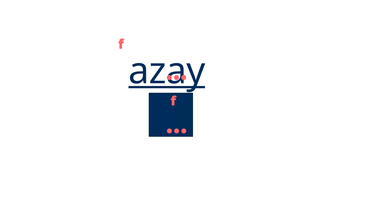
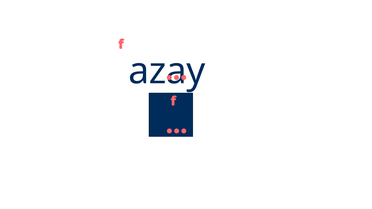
azay underline: present -> none (167, 71)
